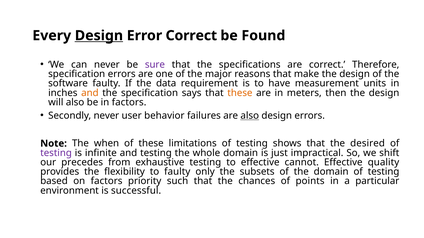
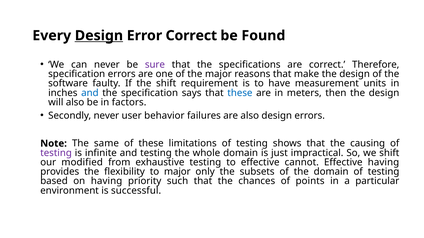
the data: data -> shift (166, 84)
and colour: orange -> blue (90, 93)
these colour: orange -> blue (240, 93)
also underline: present -> none (250, 116)
when: when -> same (106, 144)
desired: desired -> causing (368, 144)
precedes: precedes -> modified (82, 163)
Effective quality: quality -> having (383, 163)
to faulty: faulty -> major (177, 172)
on factors: factors -> having (107, 182)
